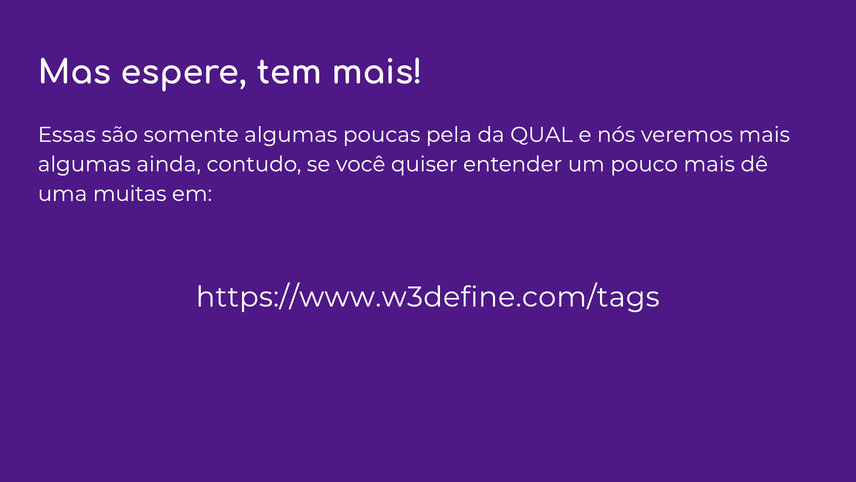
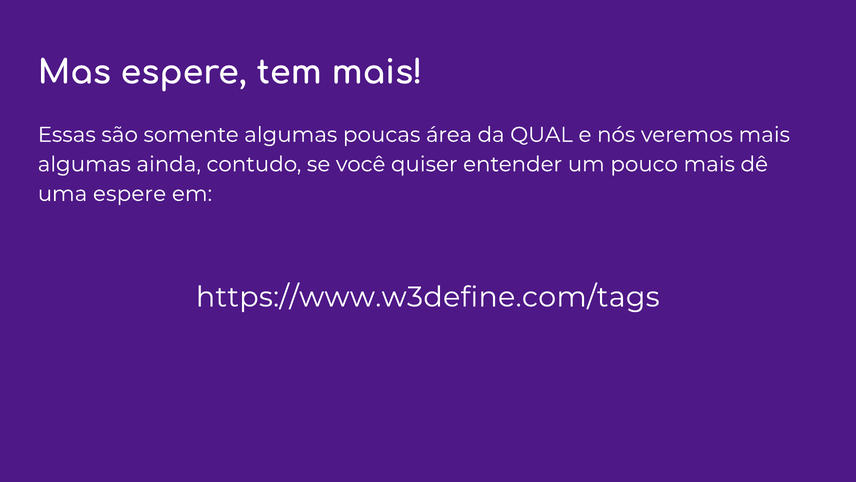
pela: pela -> área (449, 135)
uma muitas: muitas -> espere (130, 194)
